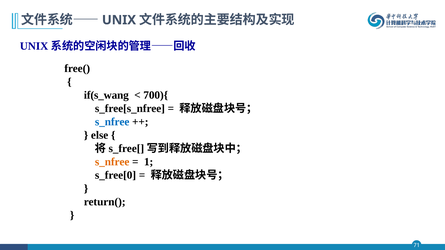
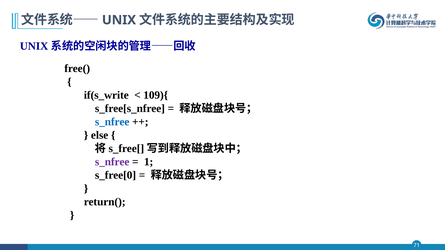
if(s_wang: if(s_wang -> if(s_write (106, 95)
700){: 700){ -> 109){ (156, 95)
s_nfree colour: orange -> purple (112, 162)
